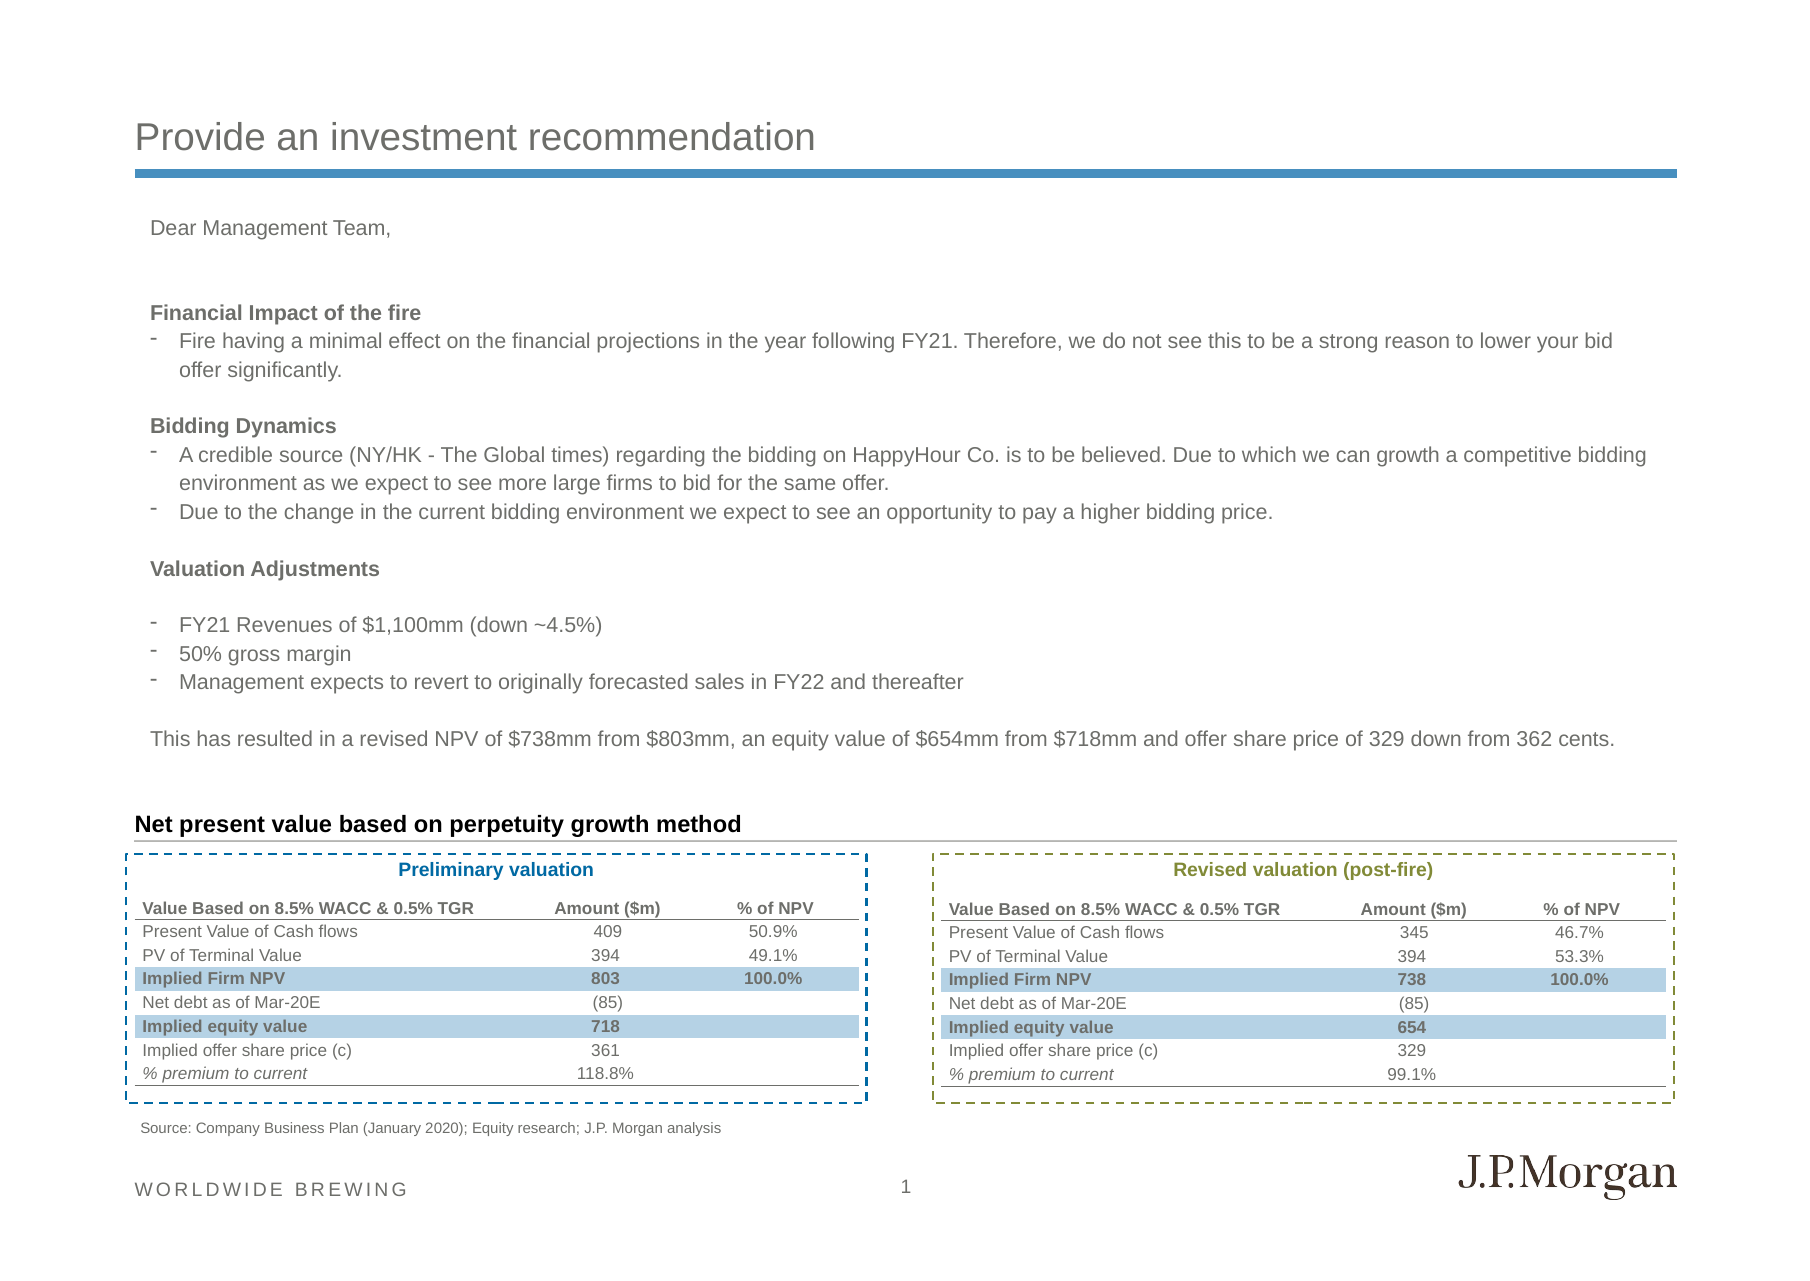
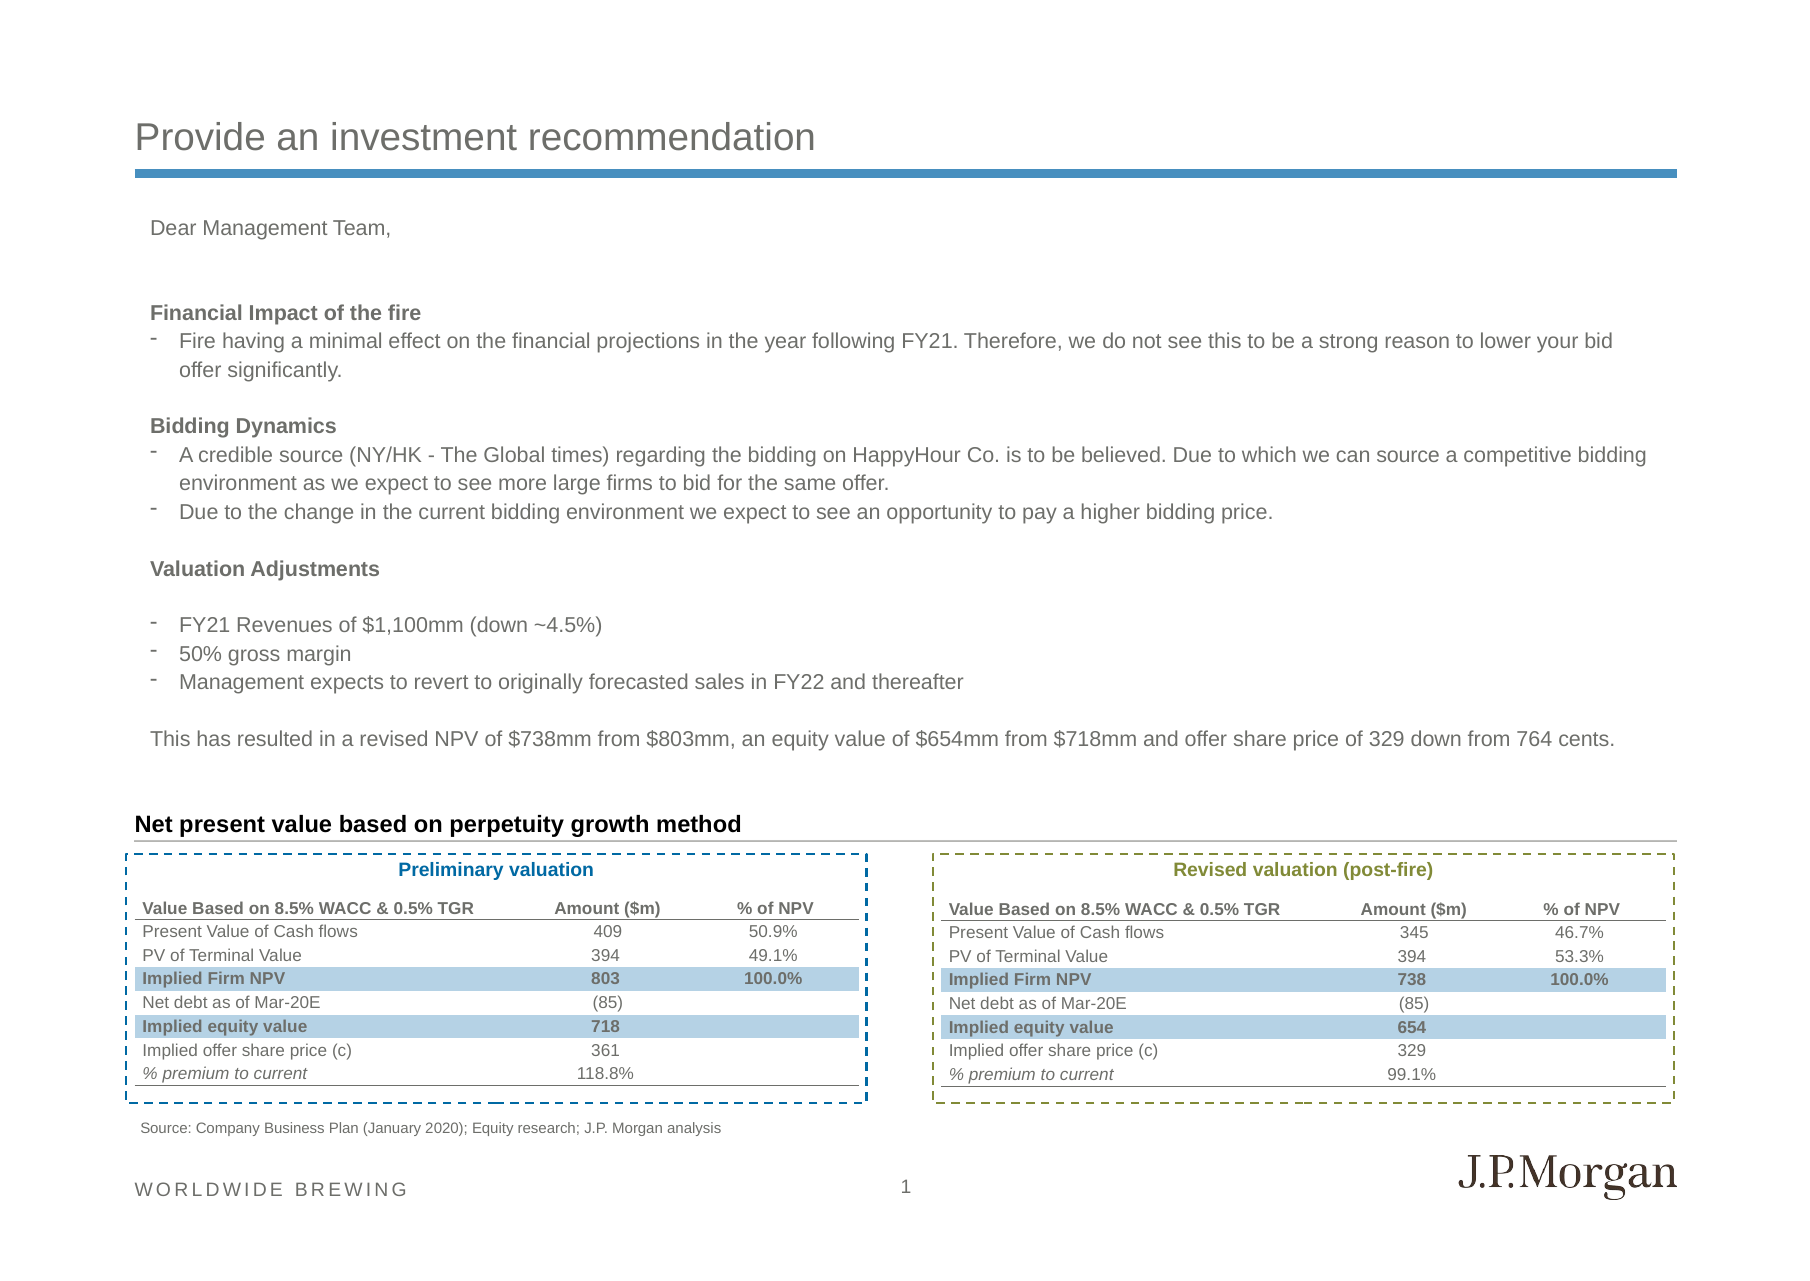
can growth: growth -> source (1408, 455)
362: 362 -> 764 (1534, 739)
